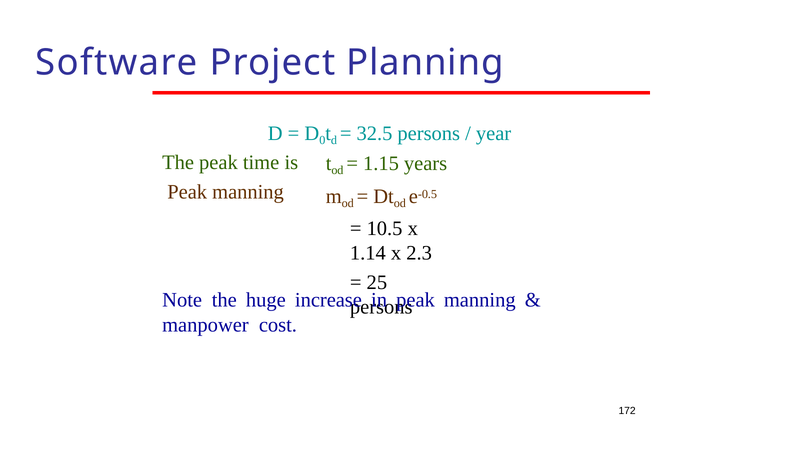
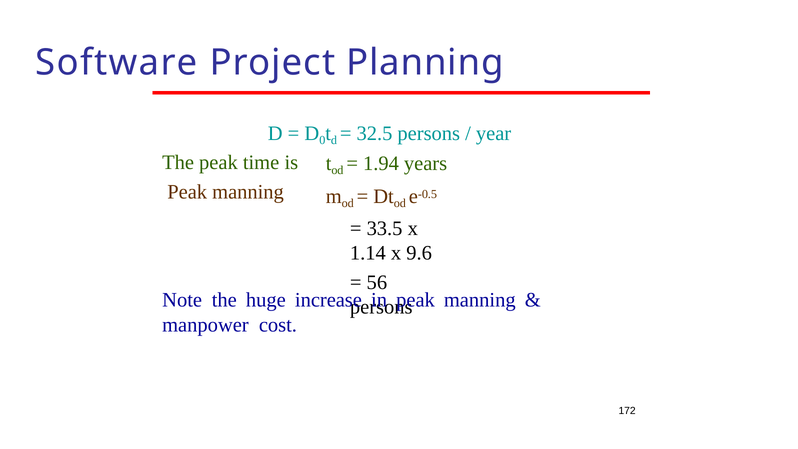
1.15: 1.15 -> 1.94 (381, 163)
10.5: 10.5 -> 33.5 (385, 228)
2.3: 2.3 -> 9.6 (419, 253)
25: 25 -> 56 (377, 282)
